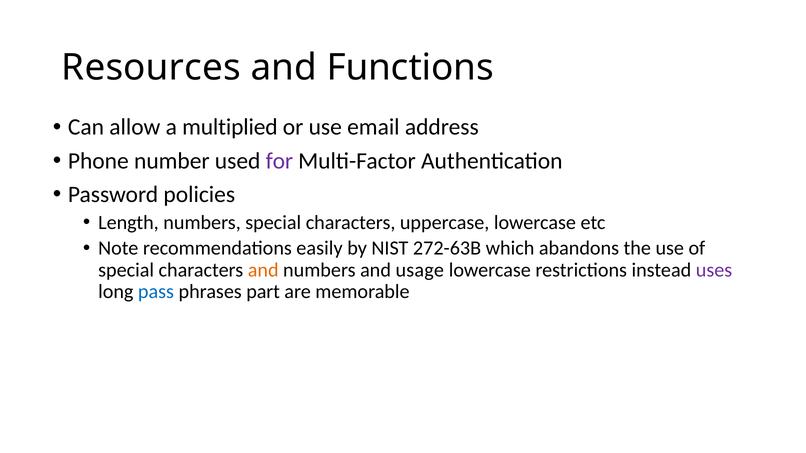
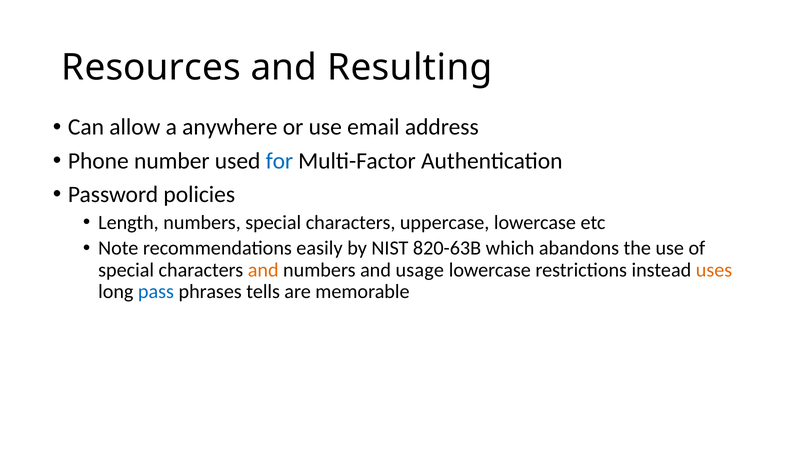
Functions: Functions -> Resulting (410, 68)
multiplied: multiplied -> anywhere (230, 127)
for colour: purple -> blue (279, 161)
272-63B: 272-63B -> 820-63B (447, 249)
uses colour: purple -> orange (714, 270)
part: part -> tells (263, 292)
